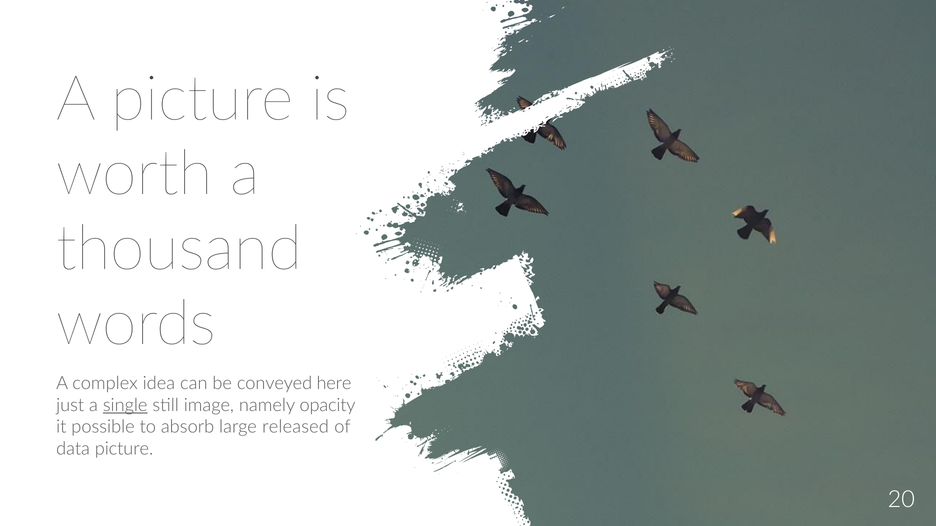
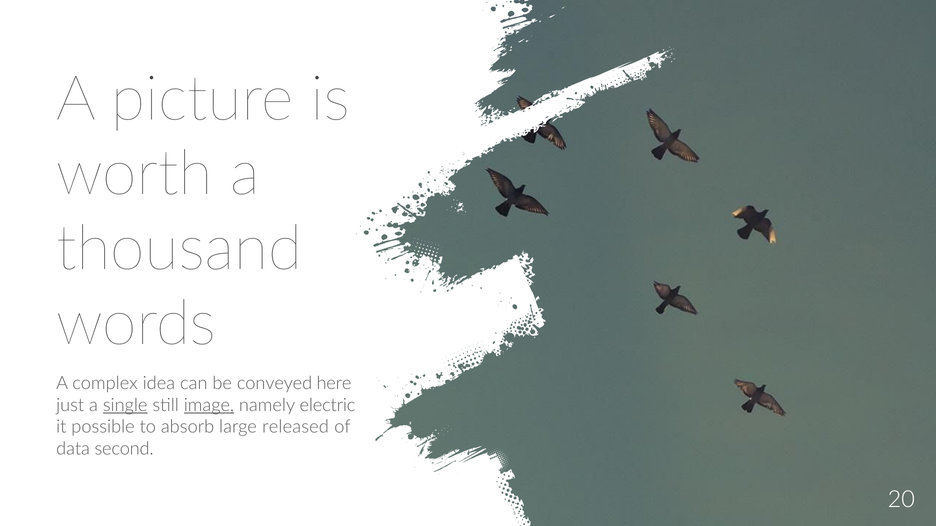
image underline: none -> present (209, 405)
opacity: opacity -> electric (327, 405)
data picture: picture -> second (124, 449)
